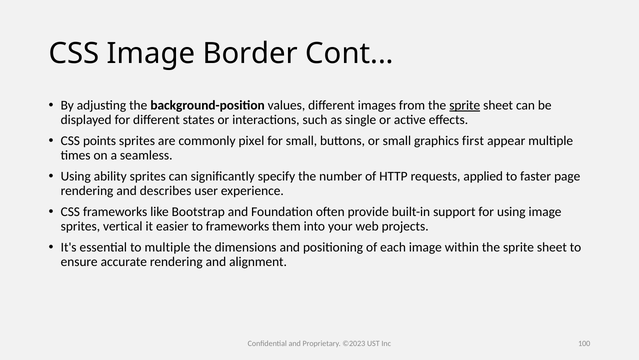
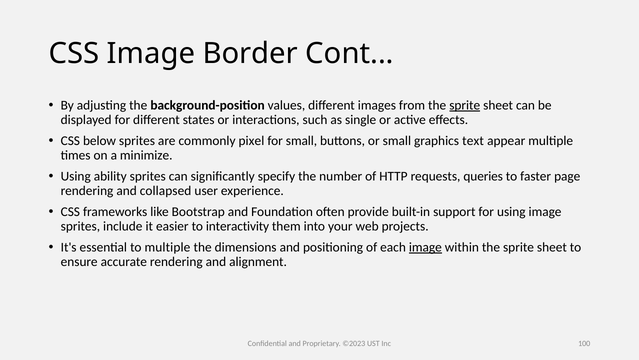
points: points -> below (100, 141)
first: first -> text (473, 141)
seamless: seamless -> minimize (146, 155)
applied: applied -> queries (483, 176)
describes: describes -> collapsed (166, 191)
vertical: vertical -> include (123, 226)
to frameworks: frameworks -> interactivity (238, 226)
image underline: none -> present (425, 247)
